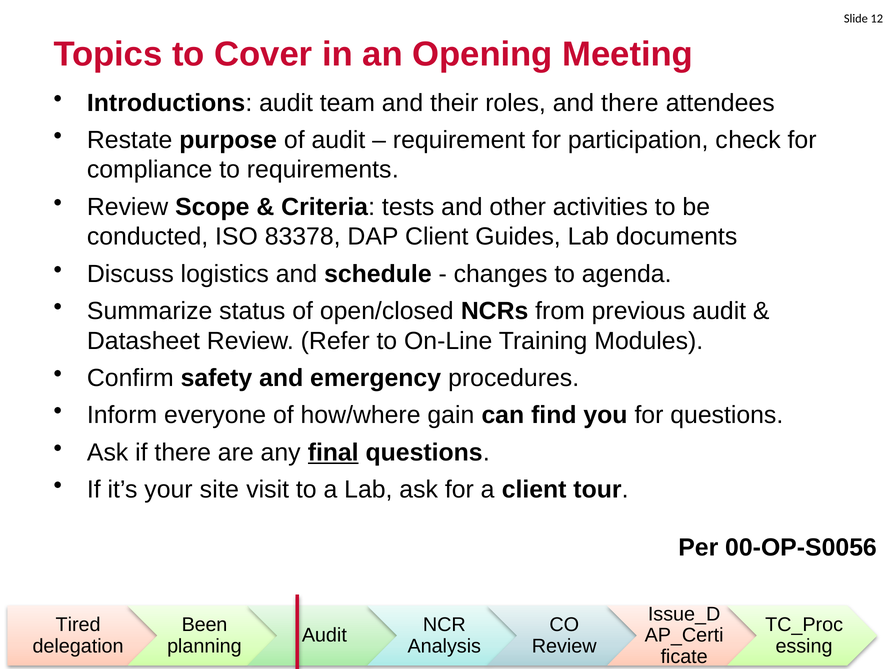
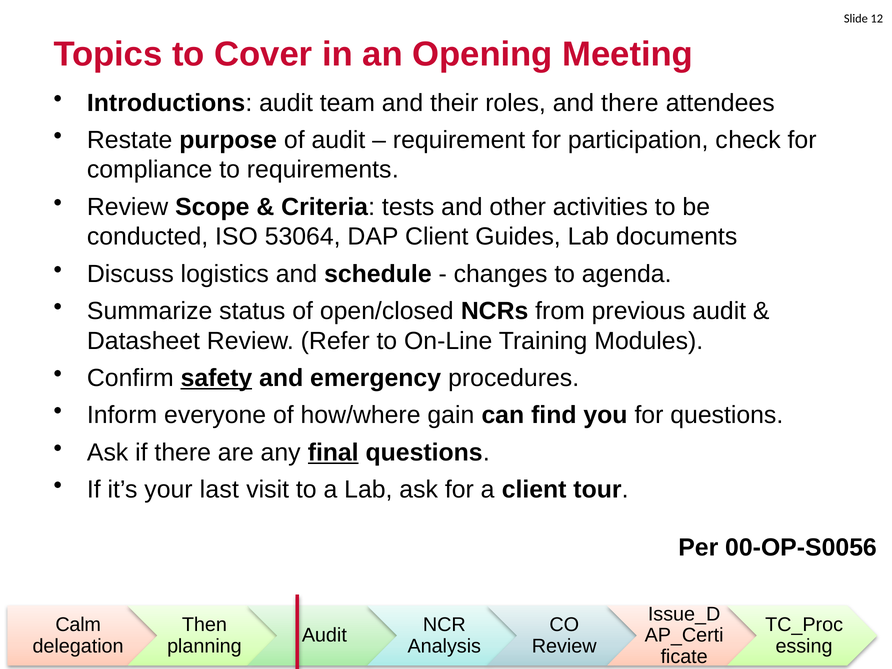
83378: 83378 -> 53064 (303, 237)
safety underline: none -> present (216, 378)
site: site -> last (219, 490)
Tired: Tired -> Calm (78, 625)
Been: Been -> Then (204, 625)
